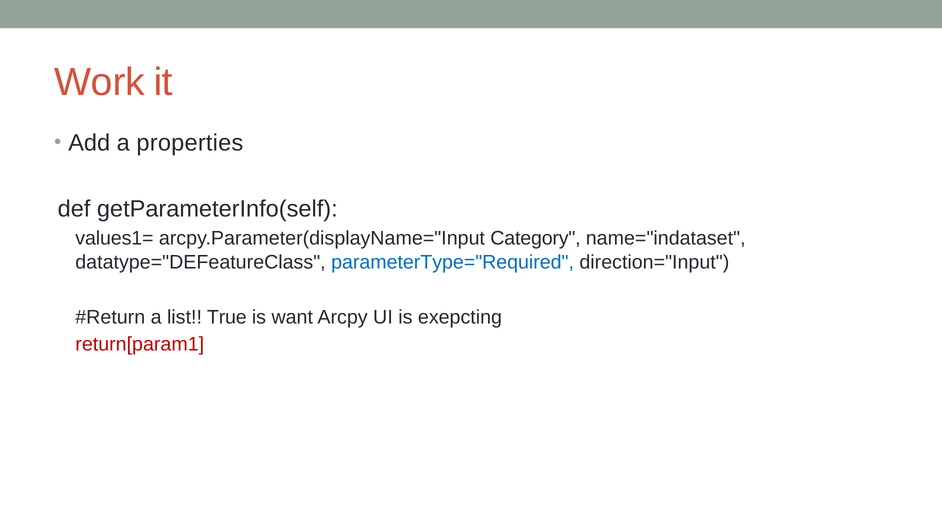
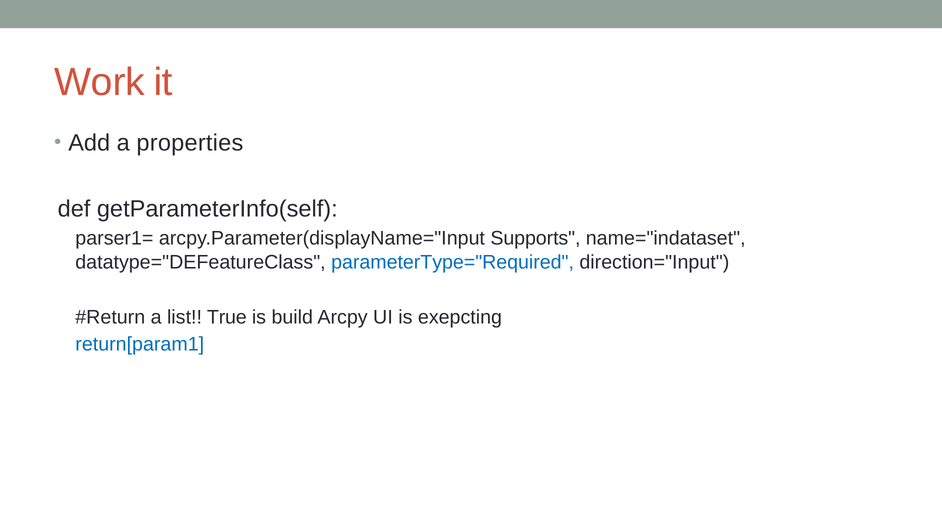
values1=: values1= -> parser1= (114, 238)
Category: Category -> Supports (535, 238)
want: want -> build (292, 317)
return[param1 colour: red -> blue (140, 345)
